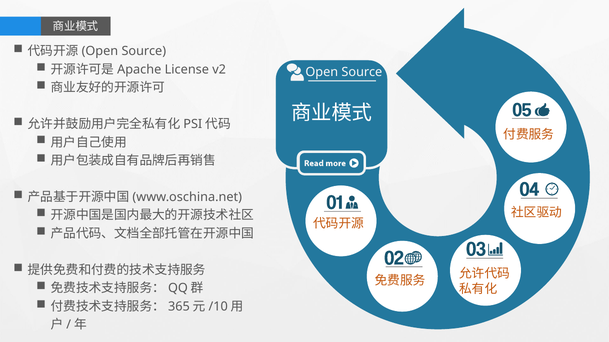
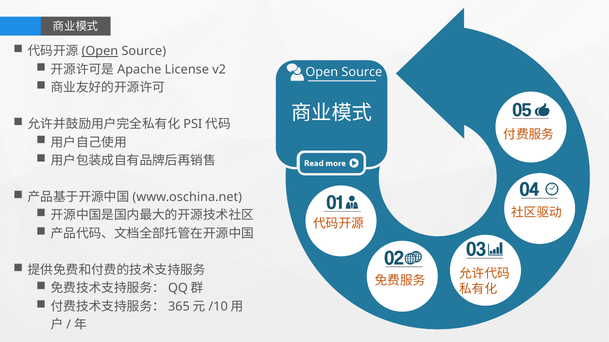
Open underline: none -> present (100, 51)
